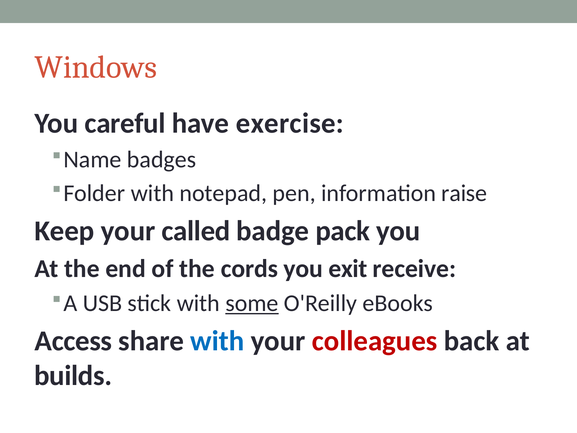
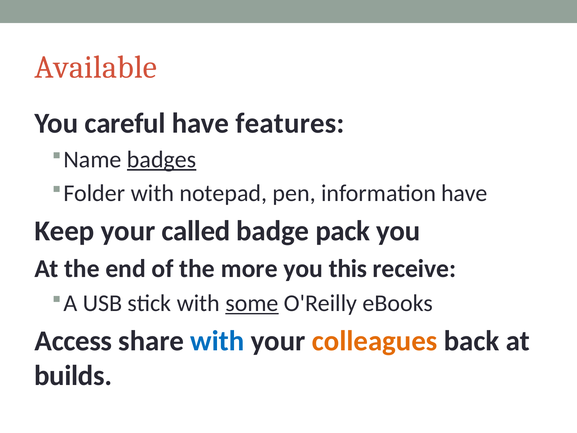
Windows: Windows -> Available (96, 67)
exercise: exercise -> features (290, 123)
badges underline: none -> present (162, 159)
information raise: raise -> have (464, 193)
cords: cords -> more (249, 269)
exit: exit -> this (348, 269)
colleagues colour: red -> orange (375, 341)
